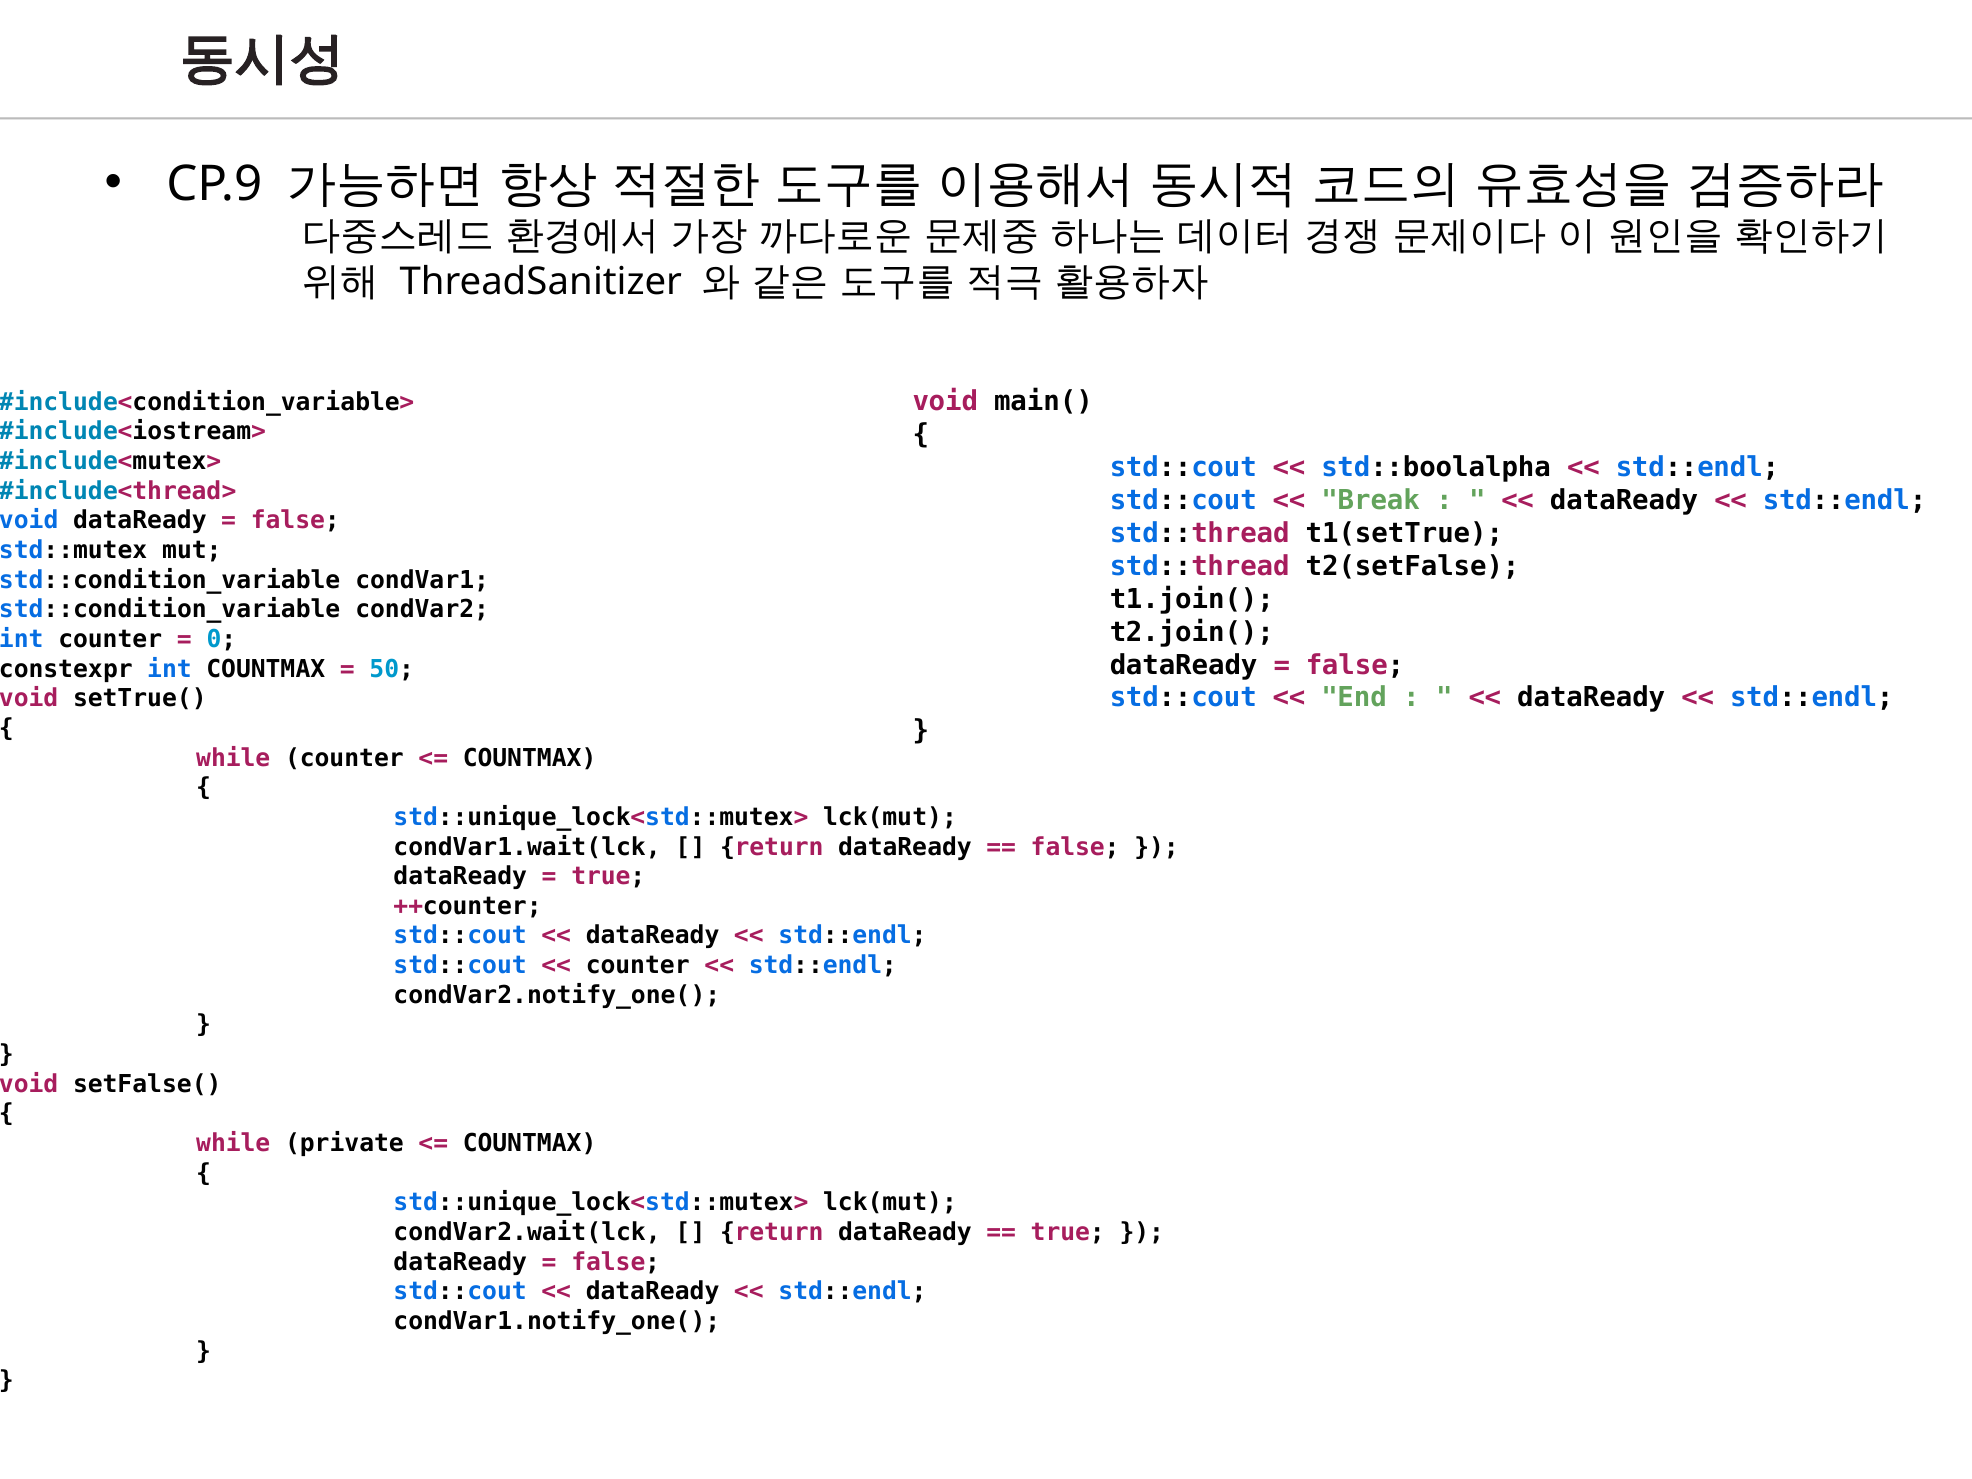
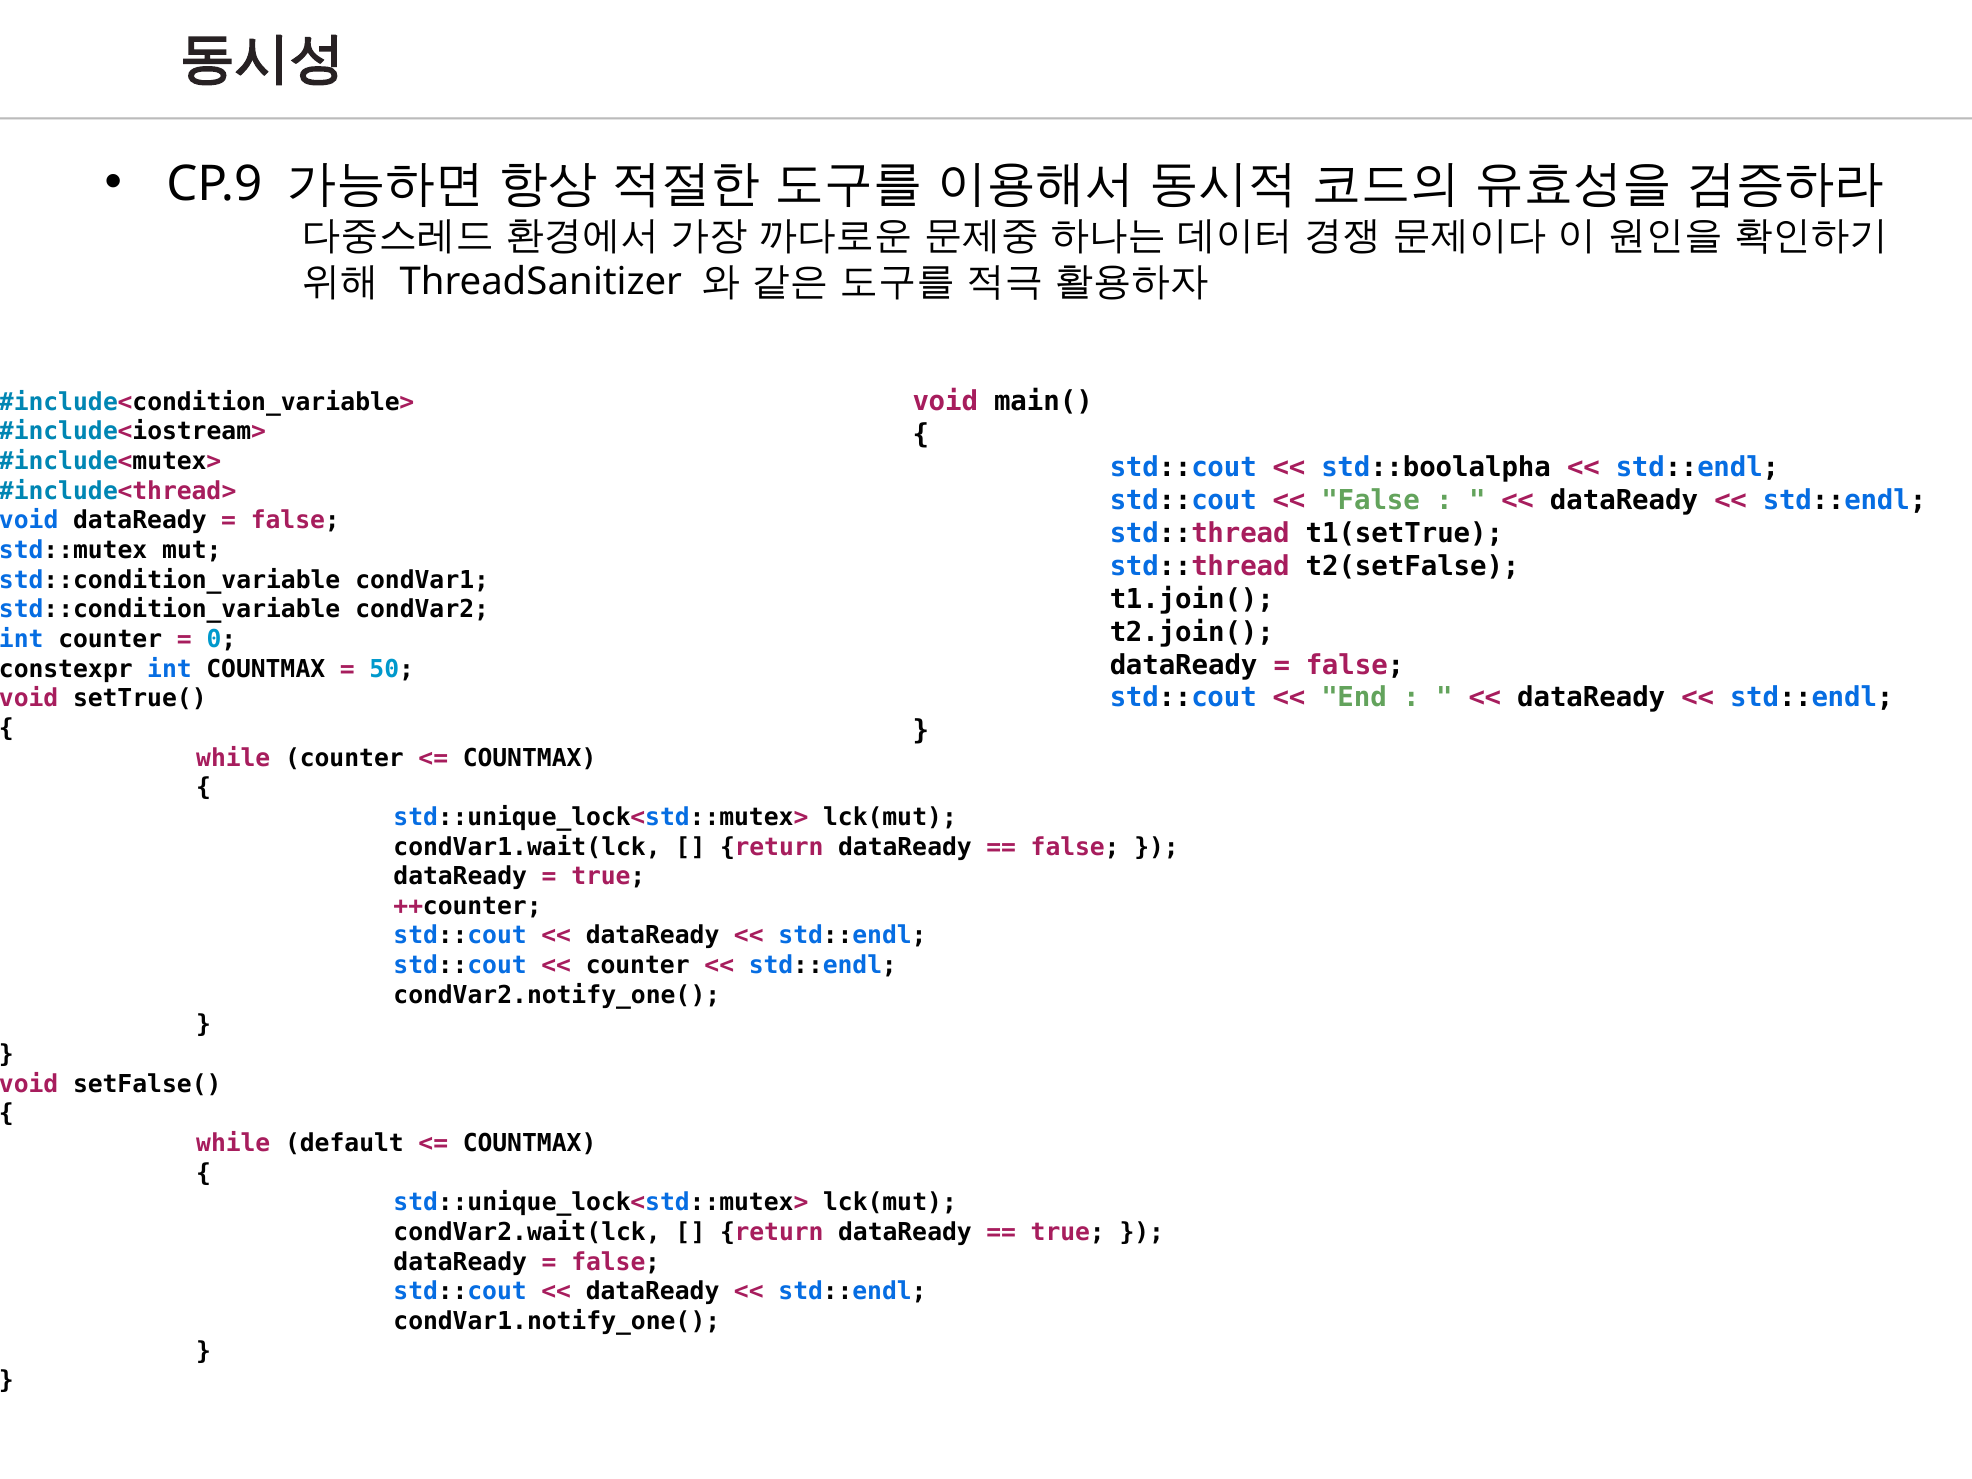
Break: Break -> False (1371, 500)
private: private -> default (344, 1143)
